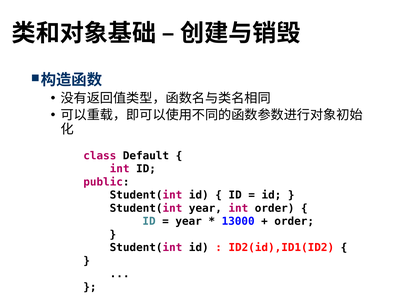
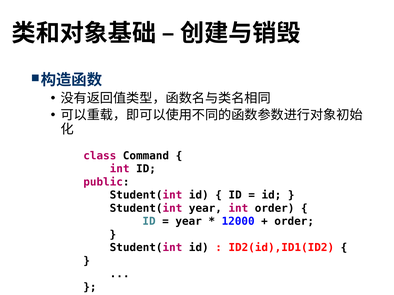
Default: Default -> Command (146, 156)
13000: 13000 -> 12000 (238, 222)
